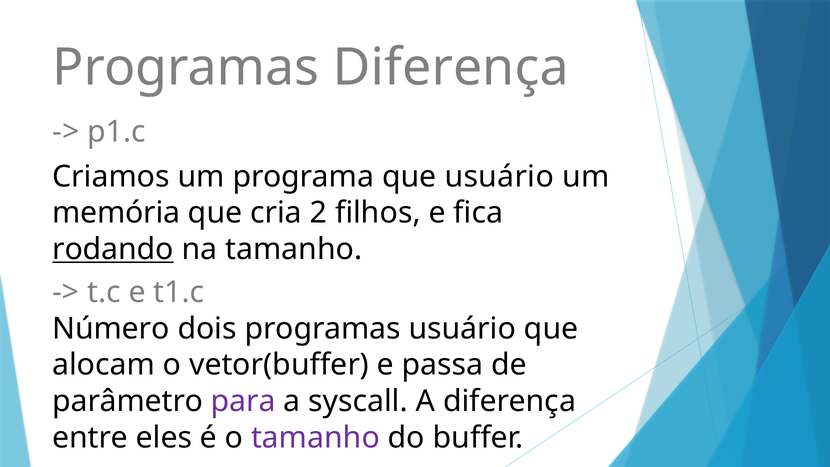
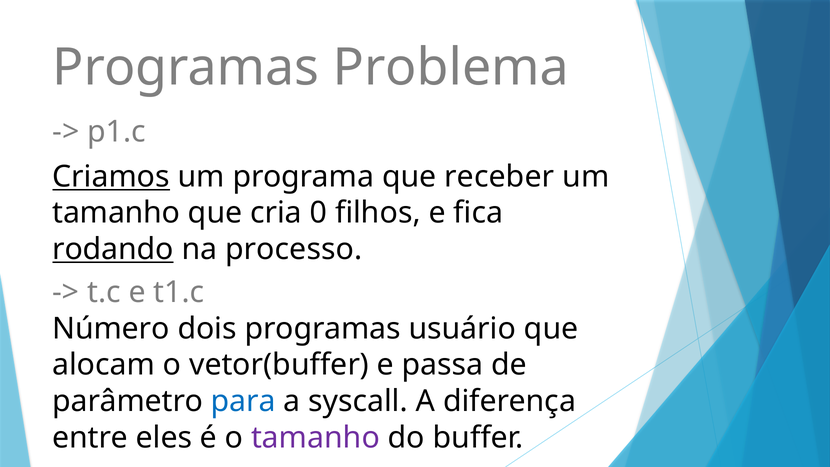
Programas Diferença: Diferença -> Problema (451, 68)
Criamos underline: none -> present (111, 177)
que usuário: usuário -> receber (499, 177)
memória: memória -> tamanho (116, 213)
2: 2 -> 0 (318, 213)
na tamanho: tamanho -> processo (294, 249)
para colour: purple -> blue (243, 401)
